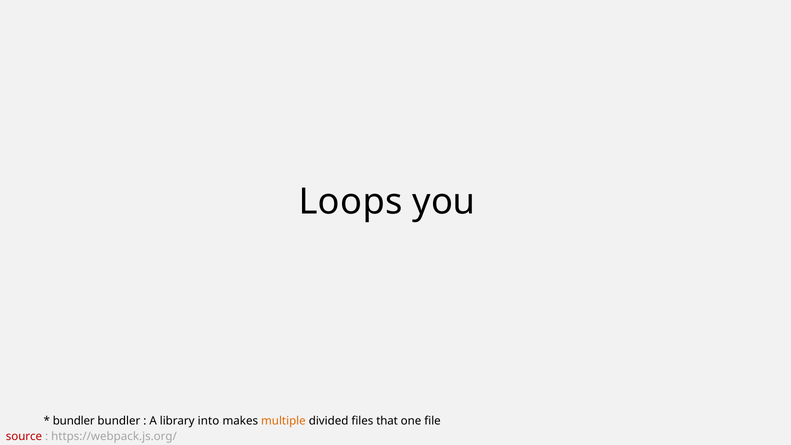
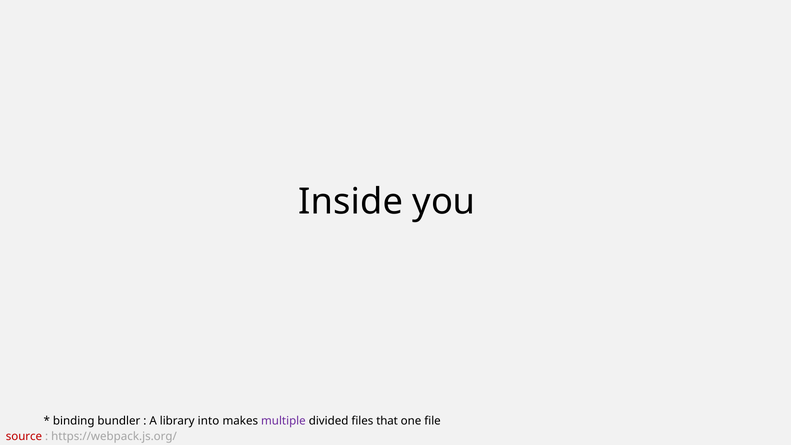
Loops: Loops -> Inside (351, 202)
bundler: bundler -> binding (74, 421)
multiple colour: orange -> purple (283, 421)
